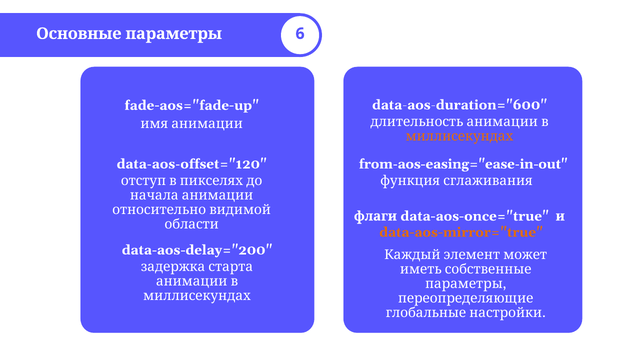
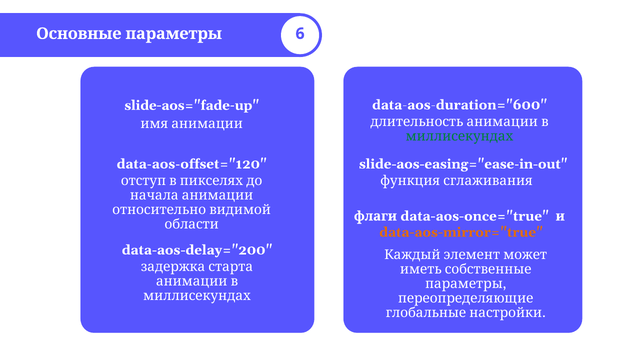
fade-aos="fade-up: fade-aos="fade-up -> slide-aos="fade-up (192, 105)
миллисекундах colour: orange -> green (460, 136)
from-aos-easing="ease-in-out: from-aos-easing="ease-in-out -> slide-aos-easing="ease-in-out (463, 164)
